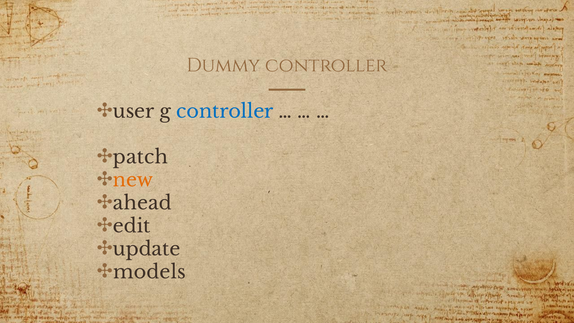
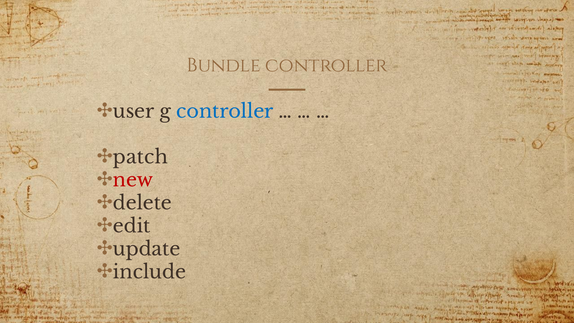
Dummy: Dummy -> Bundle (224, 65)
new colour: orange -> red (133, 180)
ahead: ahead -> delete (142, 203)
models: models -> include (149, 272)
